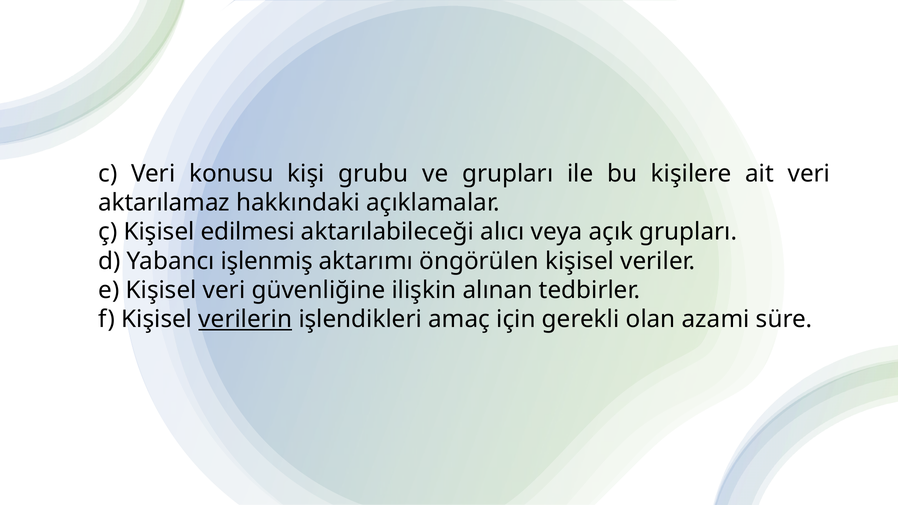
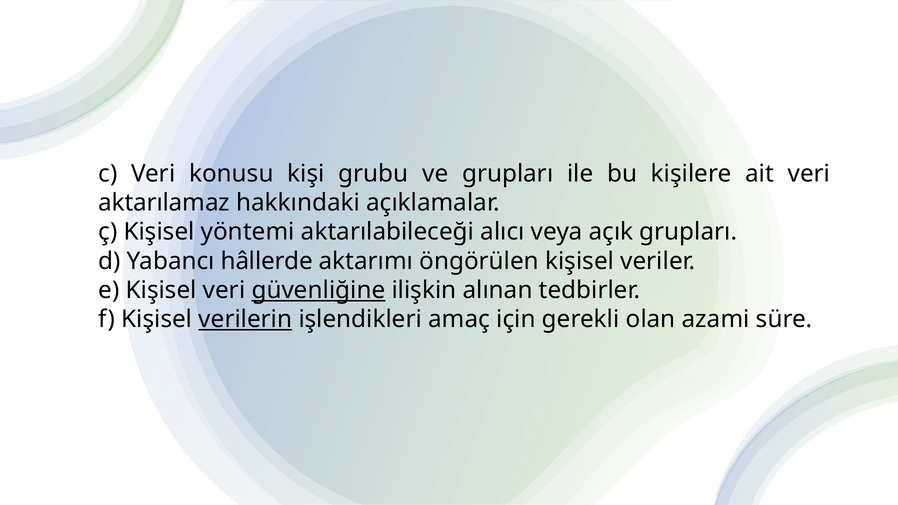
edilmesi: edilmesi -> yöntemi (248, 232)
işlenmiş: işlenmiş -> hâllerde (267, 261)
güvenliğine underline: none -> present (318, 290)
